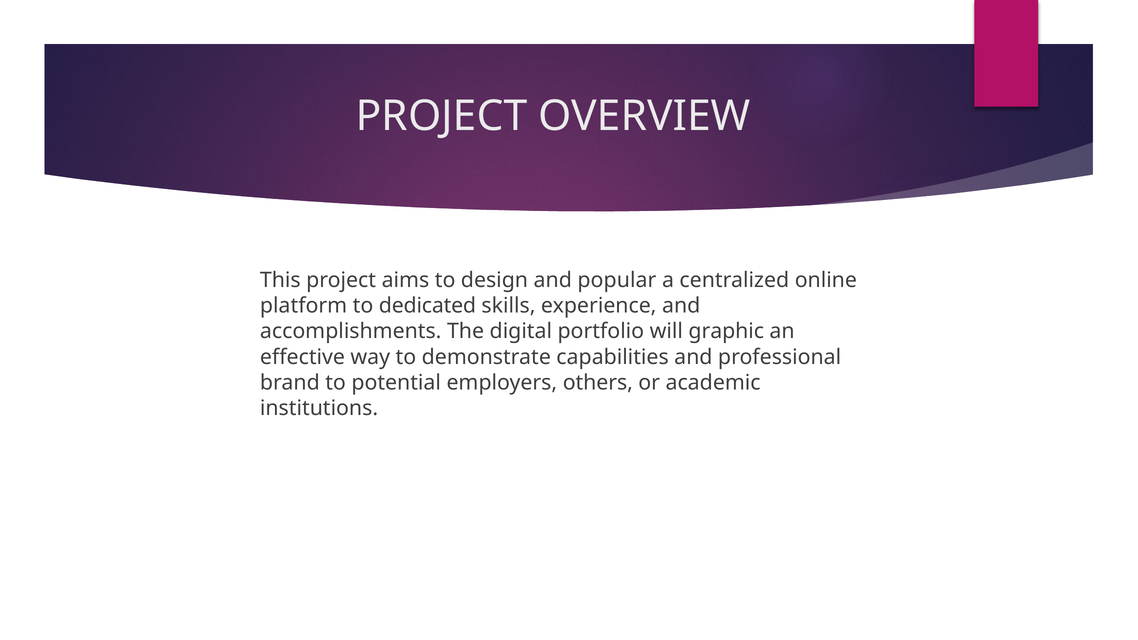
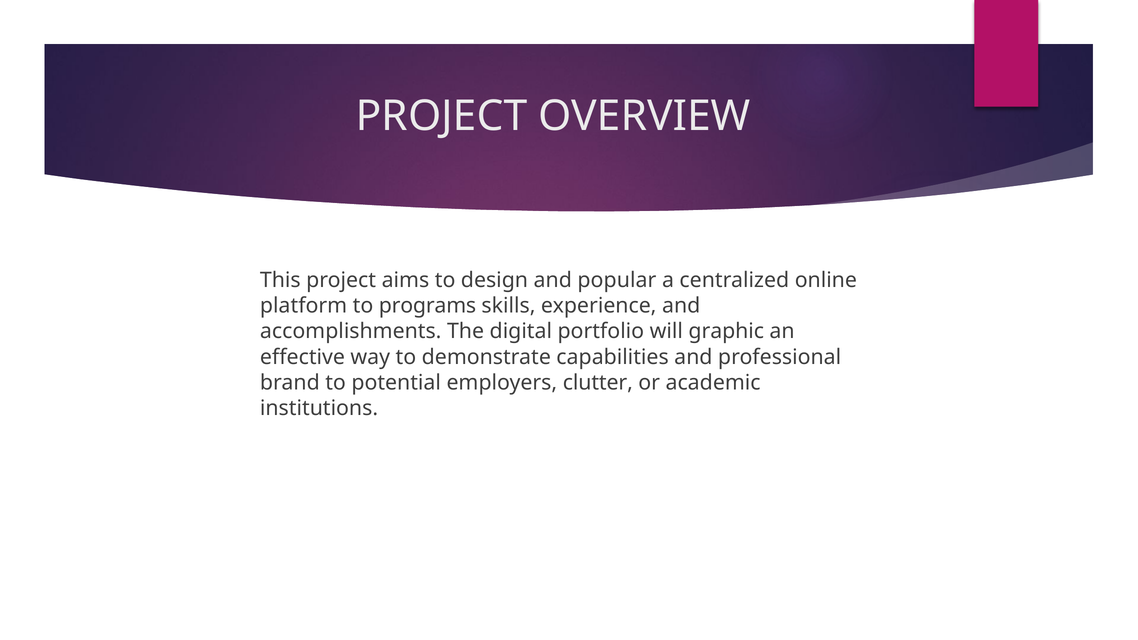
dedicated: dedicated -> programs (427, 306)
others: others -> clutter (598, 383)
